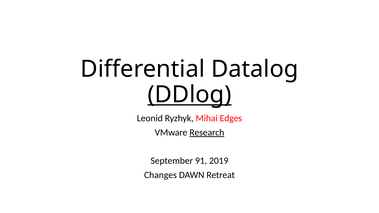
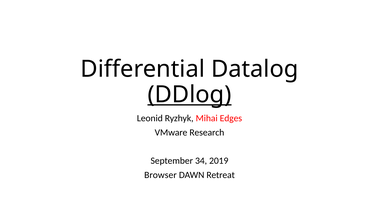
Research underline: present -> none (207, 133)
91: 91 -> 34 (201, 161)
Changes: Changes -> Browser (160, 175)
